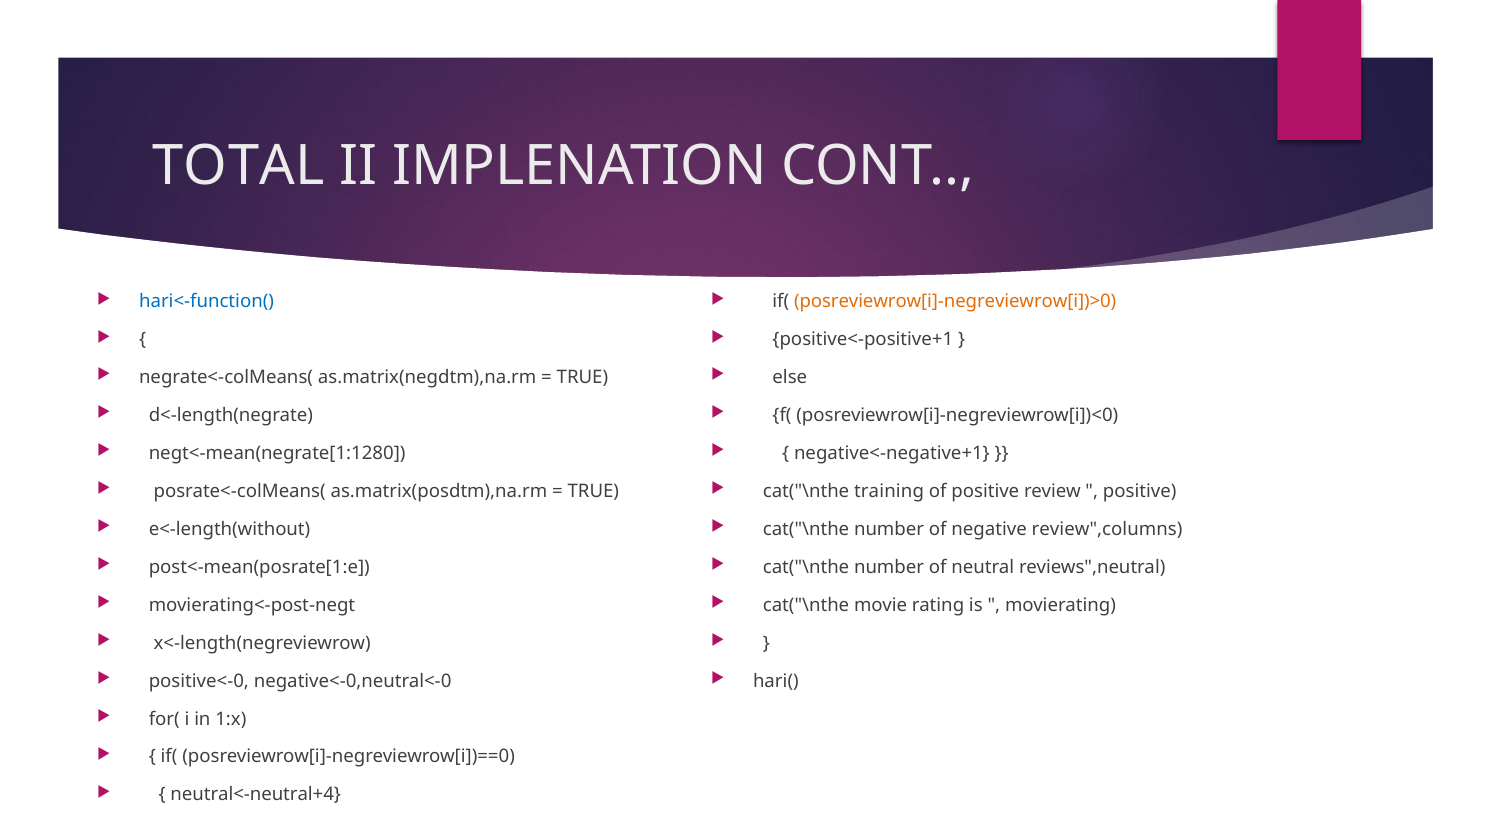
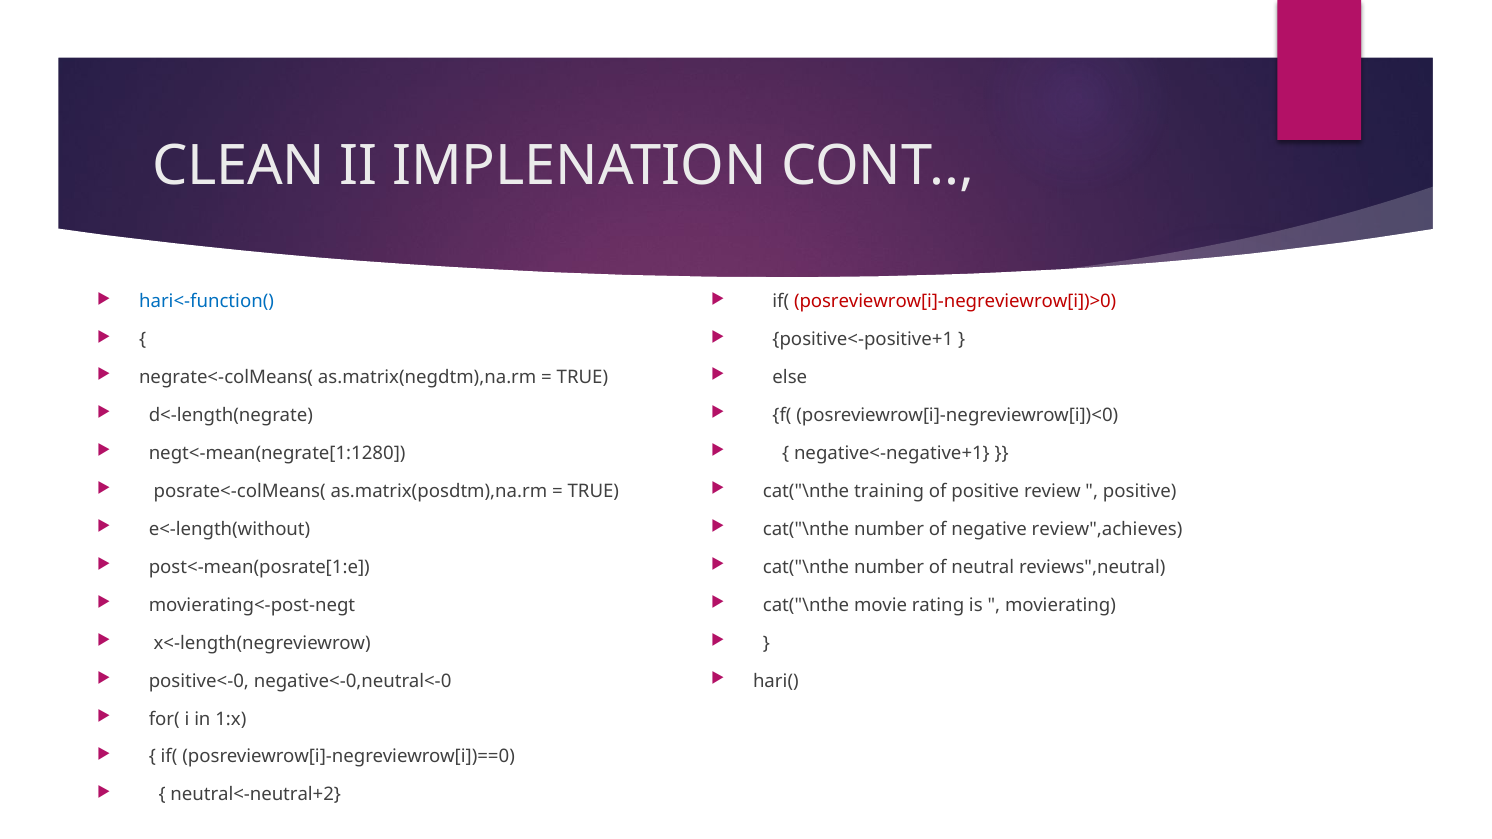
TOTAL: TOTAL -> CLEAN (239, 166)
posreviewrow[i]-negreviewrow[i])>0 colour: orange -> red (955, 302)
review",columns: review",columns -> review",achieves (1107, 529)
neutral<-neutral+4: neutral<-neutral+4 -> neutral<-neutral+2 (256, 795)
